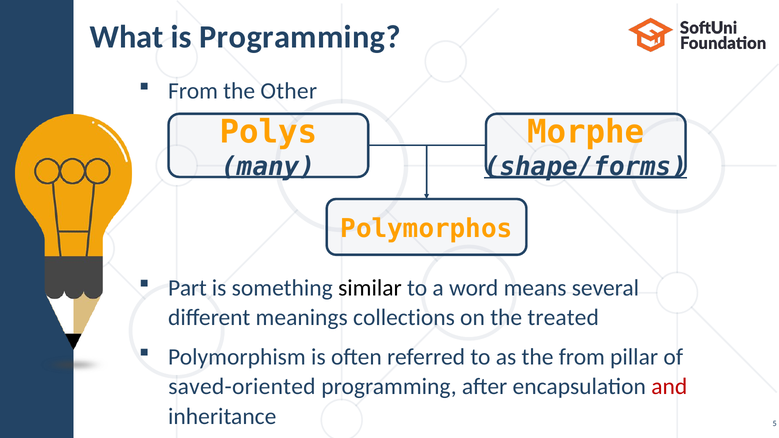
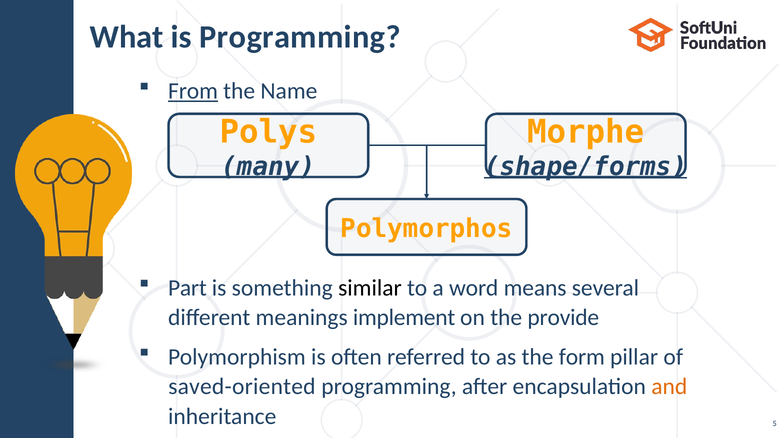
From underline: none -> present (193, 91)
Other: Other -> Name (289, 91)
collections: collections -> implement (404, 318)
treated: treated -> provide (563, 318)
the from: from -> form (582, 357)
and colour: red -> orange (669, 387)
